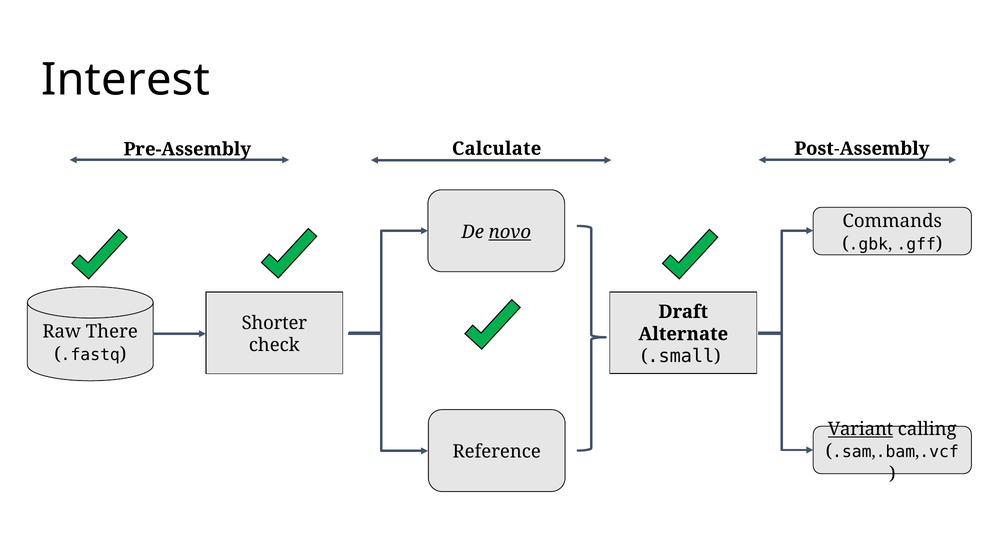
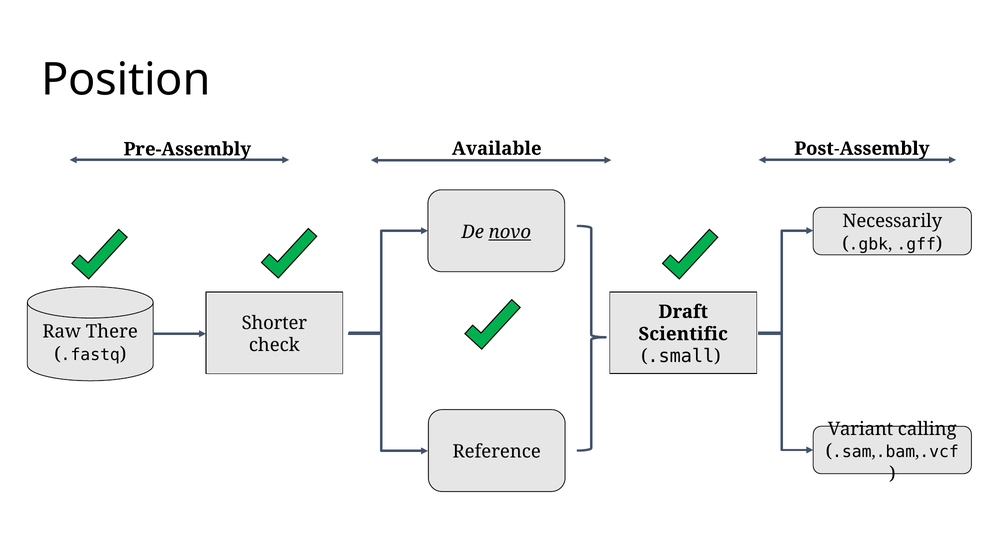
Interest: Interest -> Position (126, 80)
Calculate: Calculate -> Available (497, 149)
Commands: Commands -> Necessarily (892, 221)
Alternate: Alternate -> Scientific (683, 334)
Variant underline: present -> none (860, 429)
